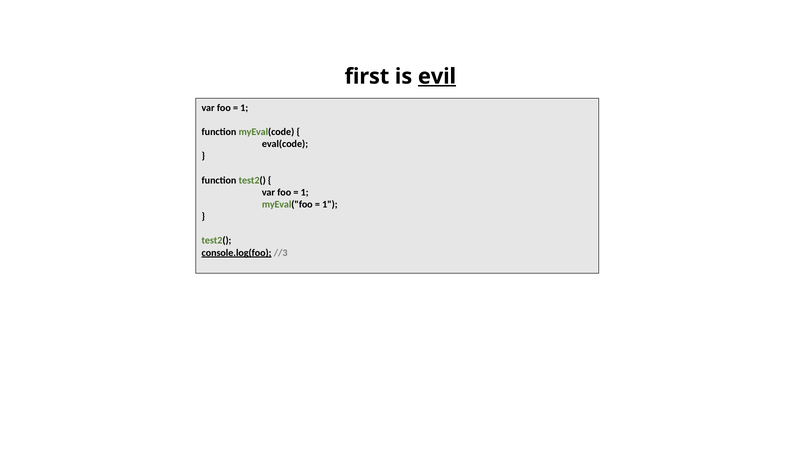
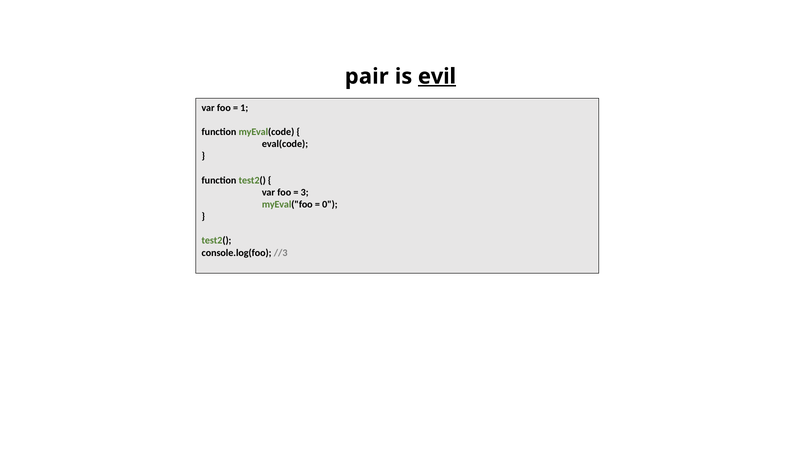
first: first -> pair (367, 76)
1: 1 -> 3 (305, 192)
1: 1 -> 0 (330, 204)
console.log(foo underline: present -> none (237, 253)
